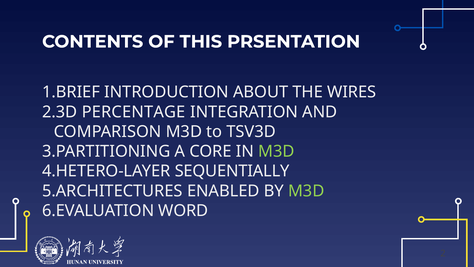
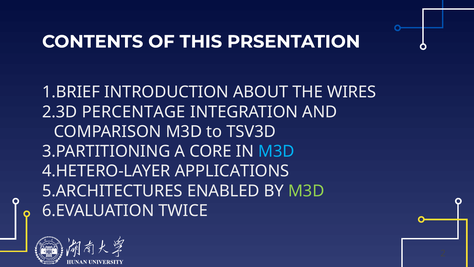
M3D colour: light green -> light blue (276, 151)
SEQUENTIALLY: SEQUENTIALLY -> APPLICATIONS (232, 171)
WORD: WORD -> TWICE (183, 210)
